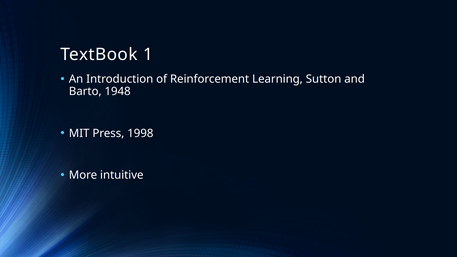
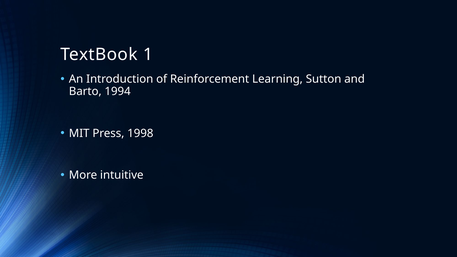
1948: 1948 -> 1994 (118, 92)
